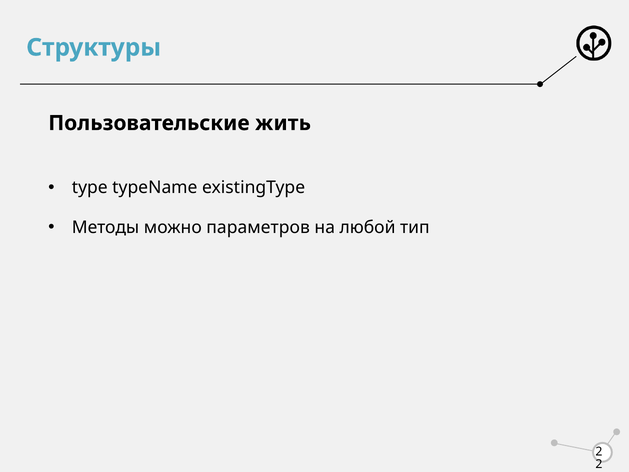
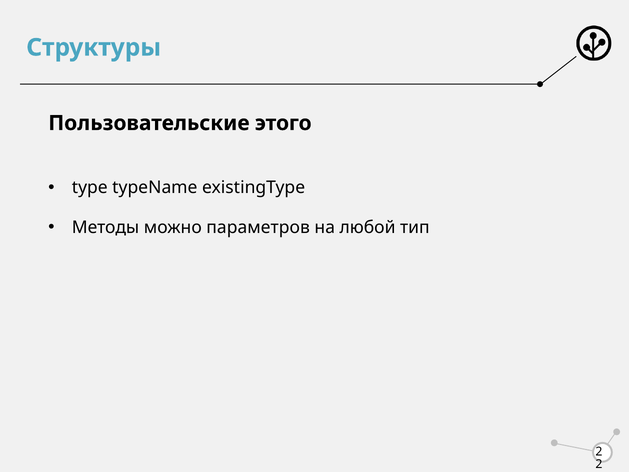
жить: жить -> этого (283, 123)
